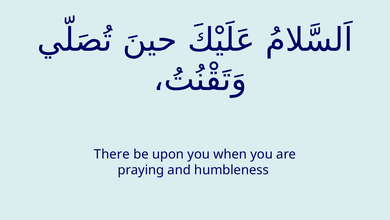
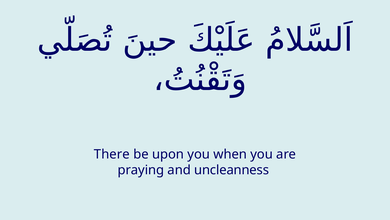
humbleness: humbleness -> uncleanness (232, 170)
